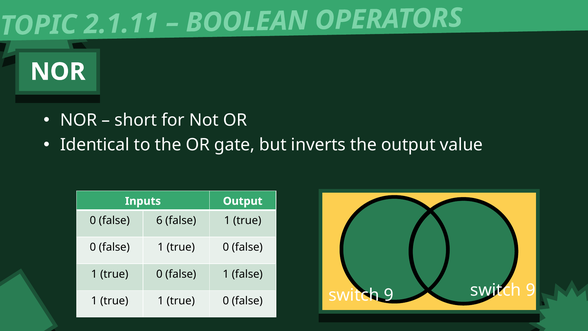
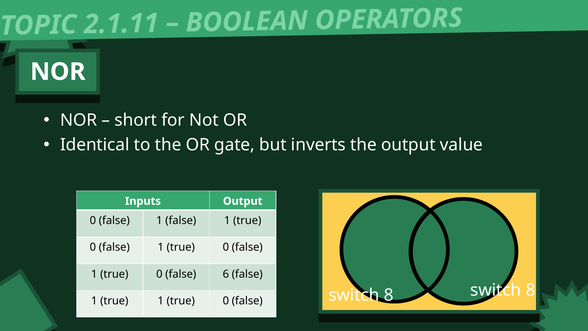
6: 6 -> 1 (159, 220)
1: 1 -> 6 (226, 274)
9: 9 -> 8 (531, 290)
9: 9 -> 8 (389, 295)
